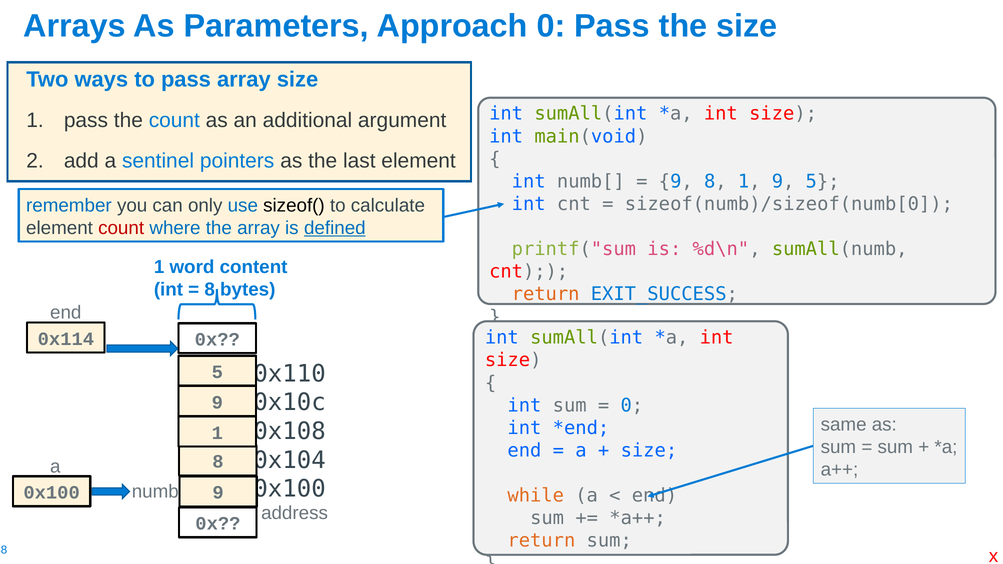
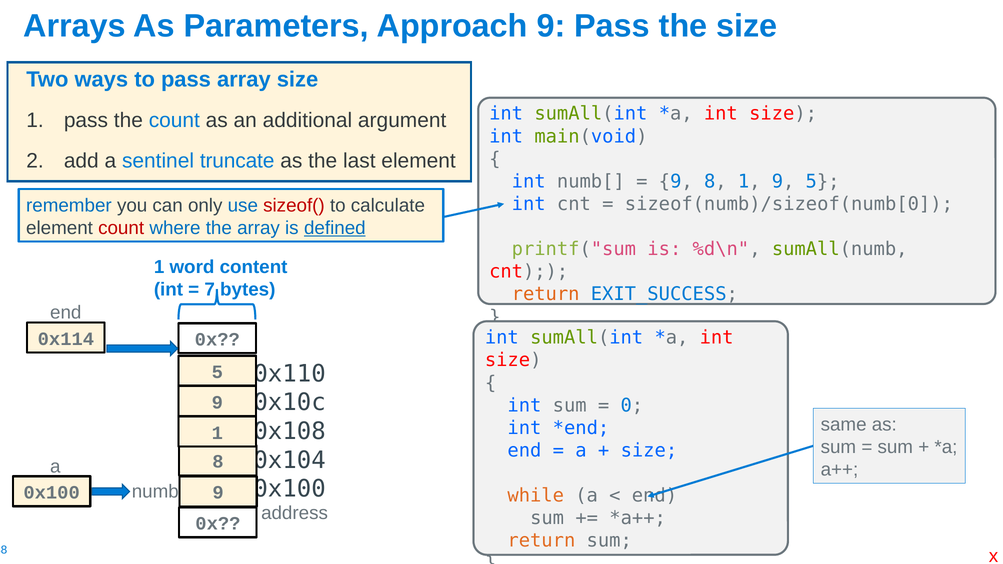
Approach 0: 0 -> 9 (551, 26)
pointers: pointers -> truncate (237, 161)
sizeof( colour: black -> red (294, 205)
8: 8 -> 7 (210, 290)
